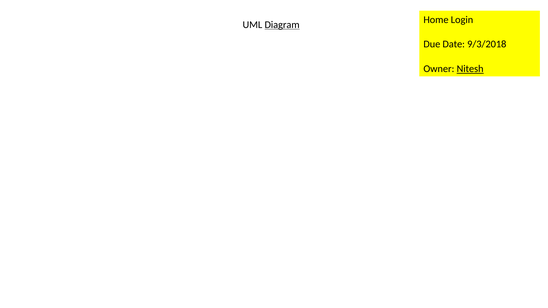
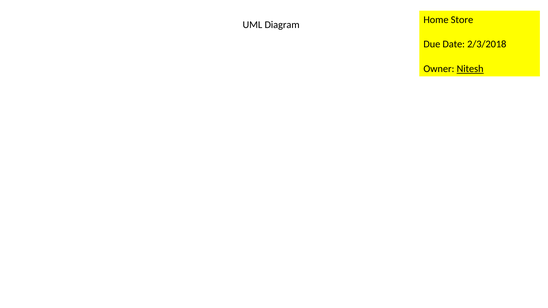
Diagram underline: present -> none (282, 25)
Login: Login -> Store (462, 20)
9/3/2018: 9/3/2018 -> 2/3/2018 (487, 44)
